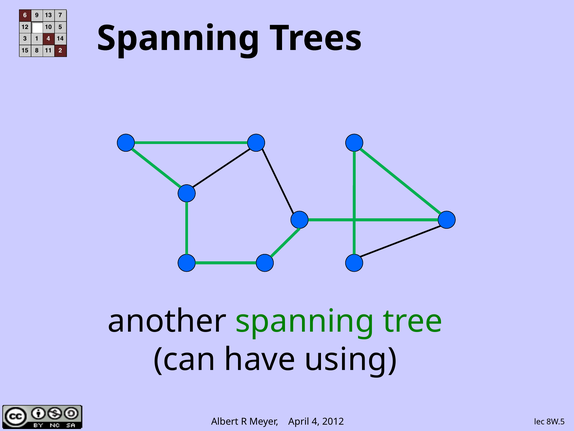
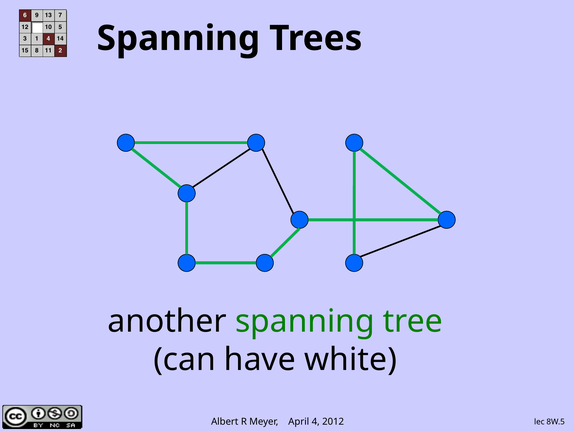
using: using -> white (350, 359)
